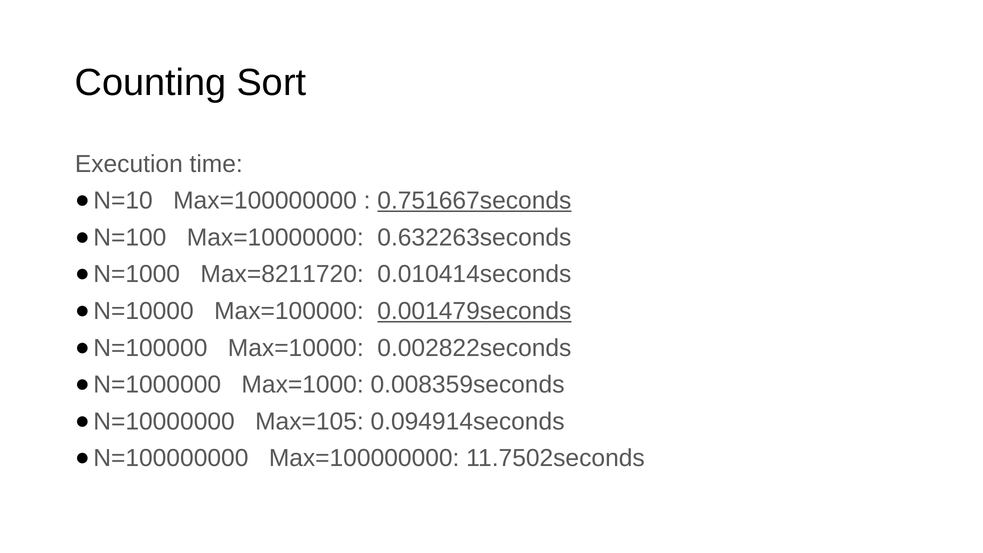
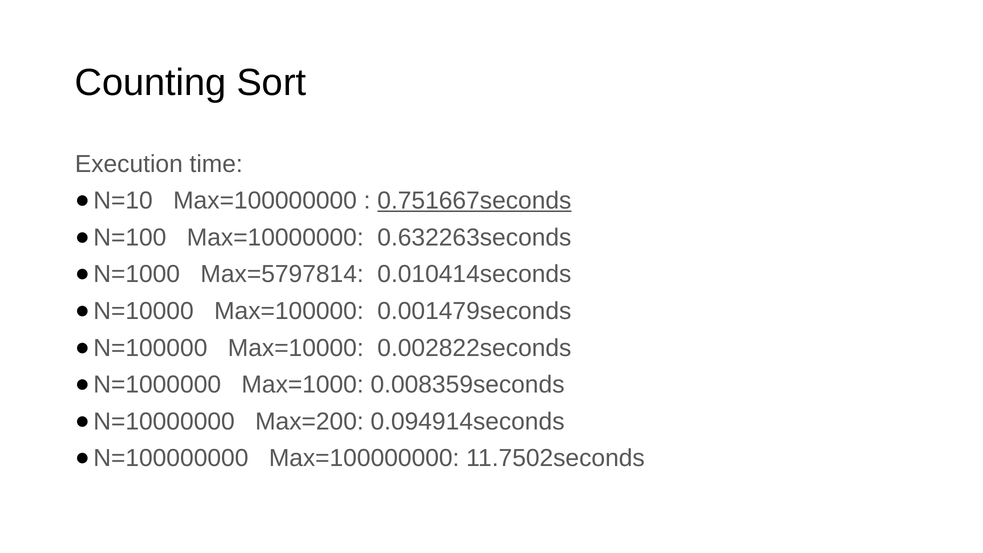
Max=8211720: Max=8211720 -> Max=5797814 (282, 274)
0.001479seconds underline: present -> none (474, 311)
Max=105: Max=105 -> Max=200 (309, 421)
